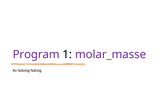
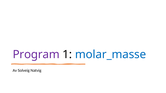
molar_masse colour: purple -> blue (111, 55)
